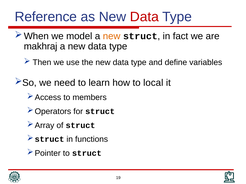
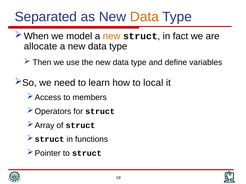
Reference: Reference -> Separated (46, 17)
Data colour: red -> orange (144, 17)
makhraj: makhraj -> allocate (40, 47)
